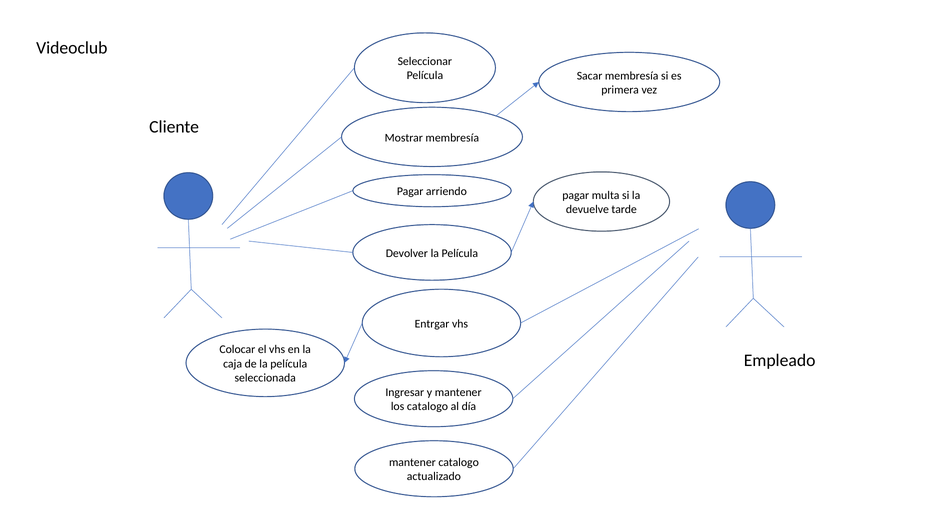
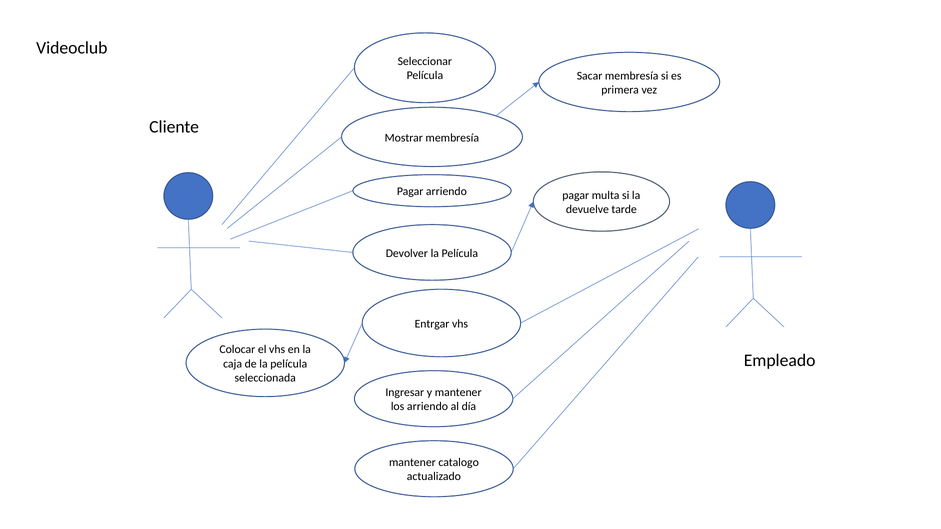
los catalogo: catalogo -> arriendo (428, 407)
